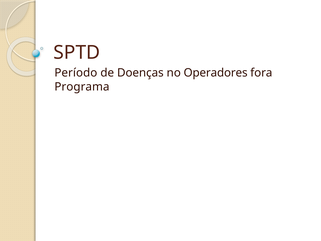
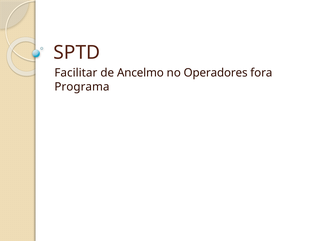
Período: Período -> Facilitar (76, 73)
Doenças: Doenças -> Ancelmo (140, 73)
